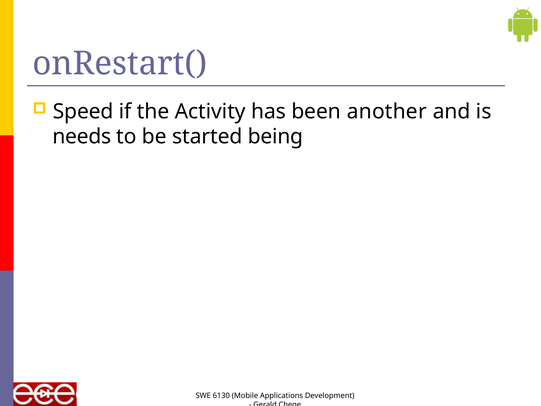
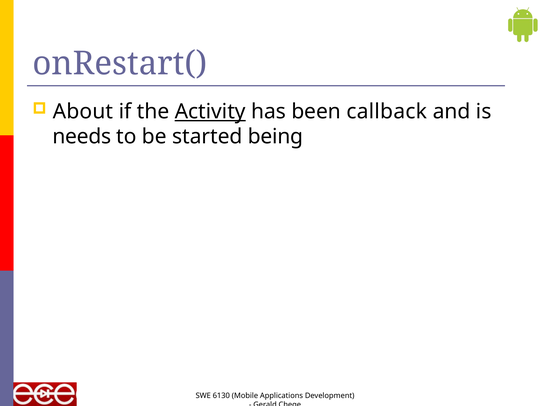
Speed: Speed -> About (83, 111)
Activity underline: none -> present (210, 111)
another: another -> callback (387, 111)
